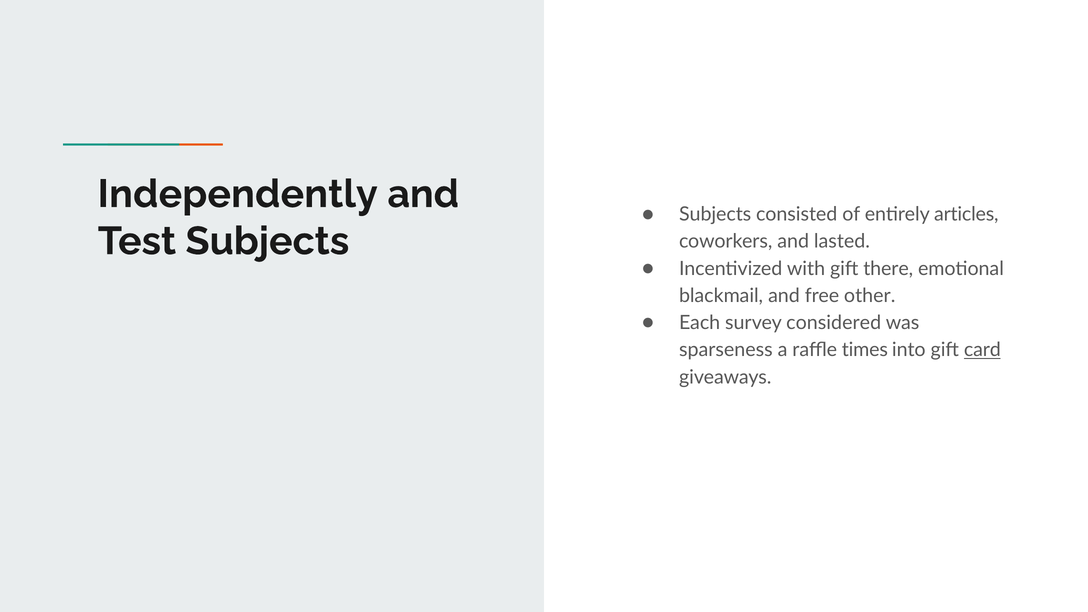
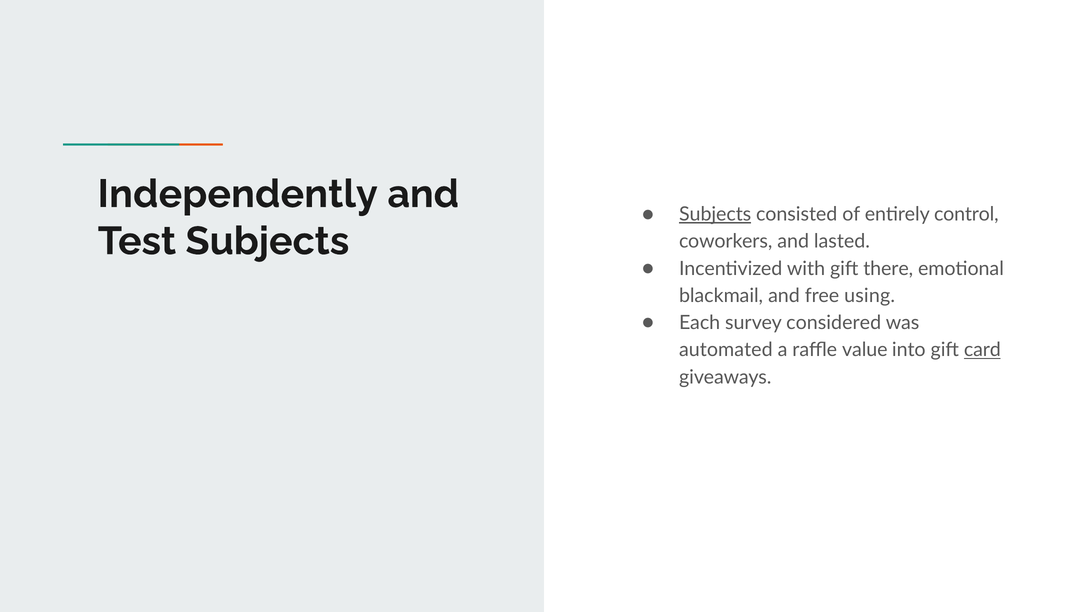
Subjects underline: none -> present (715, 214)
articles: articles -> control (966, 214)
other: other -> using (870, 296)
sparseness: sparseness -> automated (726, 350)
times: times -> value (865, 350)
